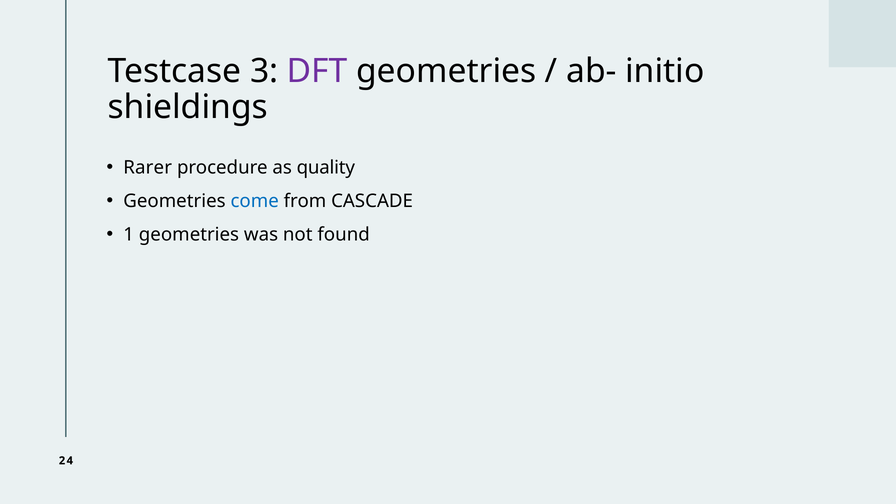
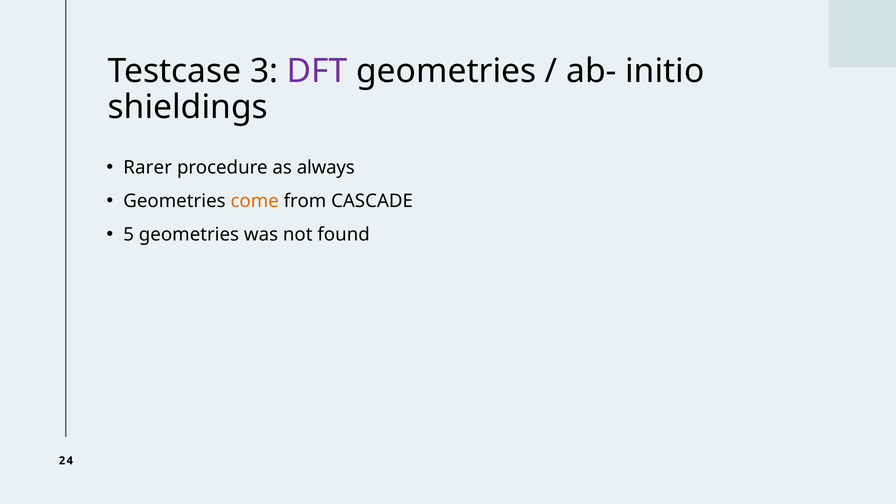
quality: quality -> always (326, 167)
come colour: blue -> orange (255, 201)
1: 1 -> 5 (129, 235)
